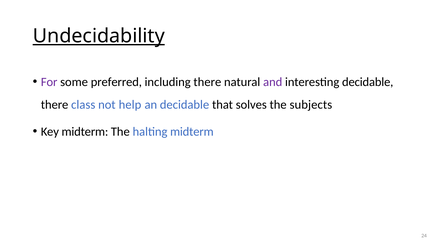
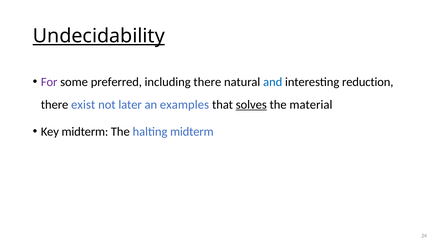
and colour: purple -> blue (273, 82)
interesting decidable: decidable -> reduction (368, 82)
class: class -> exist (83, 105)
help: help -> later (130, 105)
an decidable: decidable -> examples (184, 105)
solves underline: none -> present (251, 105)
subjects: subjects -> material (311, 105)
